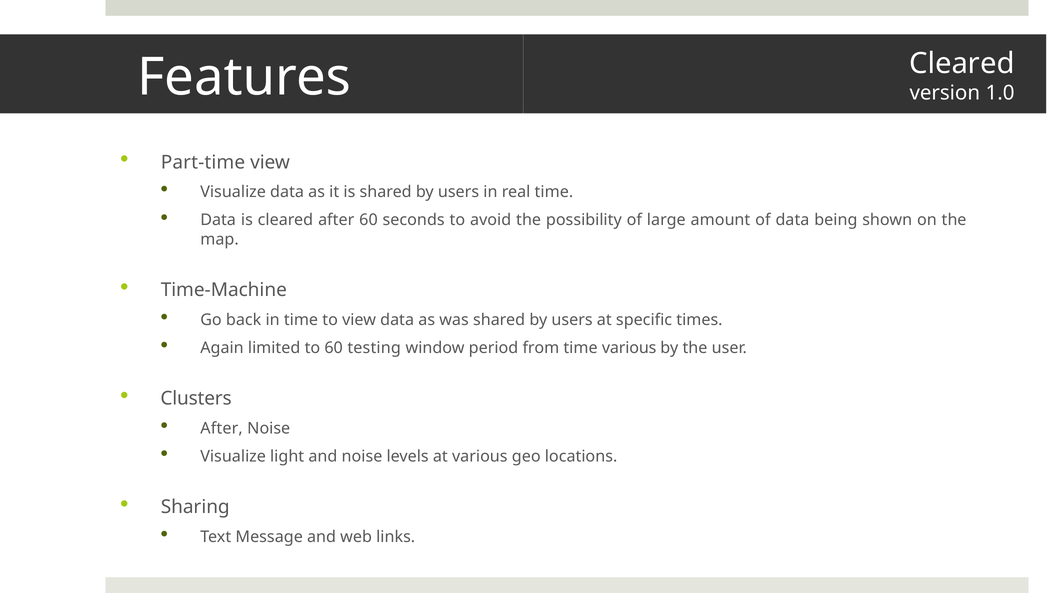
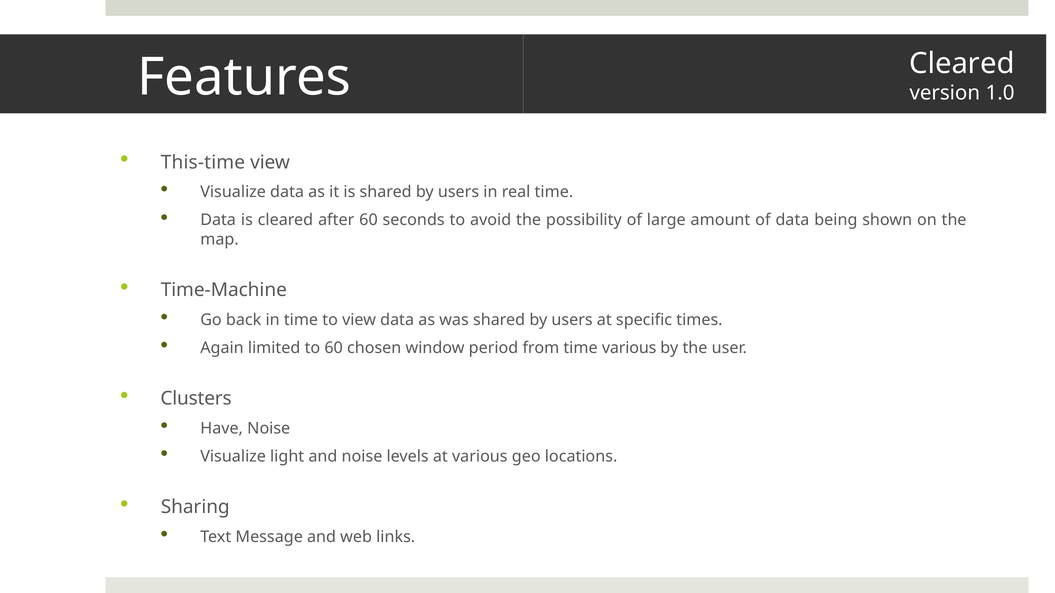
Part-time: Part-time -> This-time (203, 162)
testing: testing -> chosen (374, 348)
After: After -> Have (222, 429)
